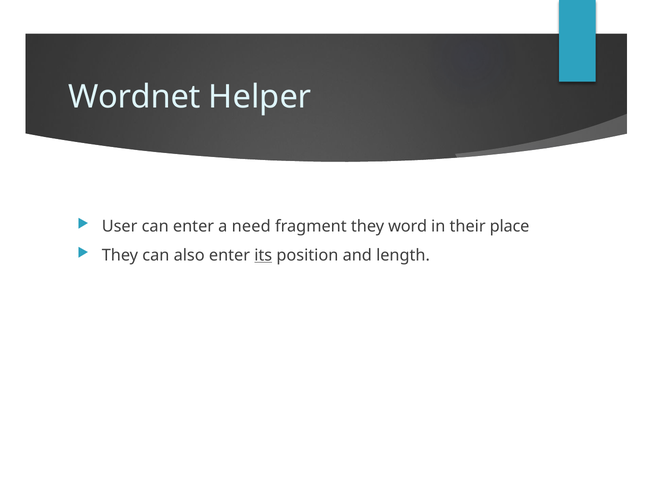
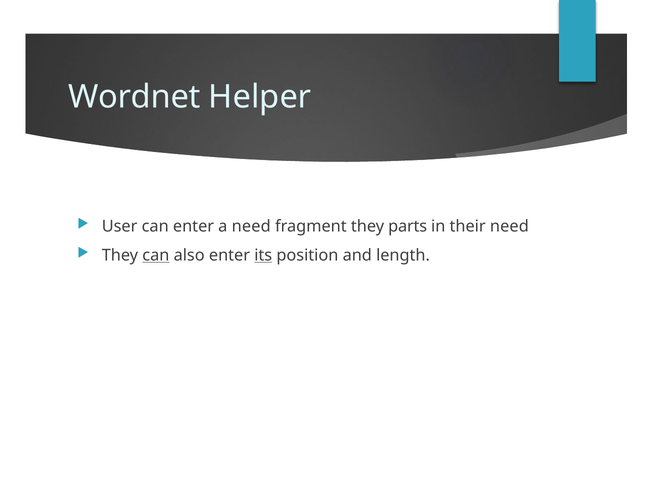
word: word -> parts (408, 226)
their place: place -> need (509, 226)
can underline: none -> present (156, 255)
